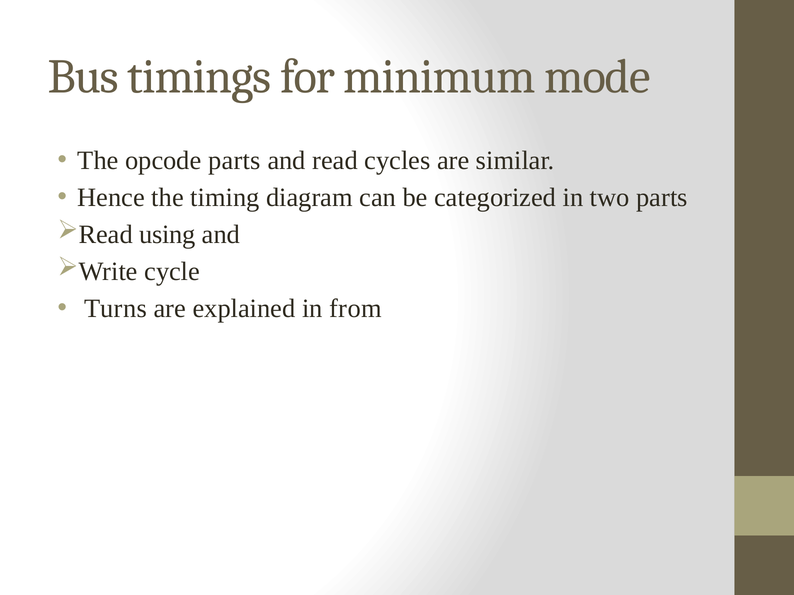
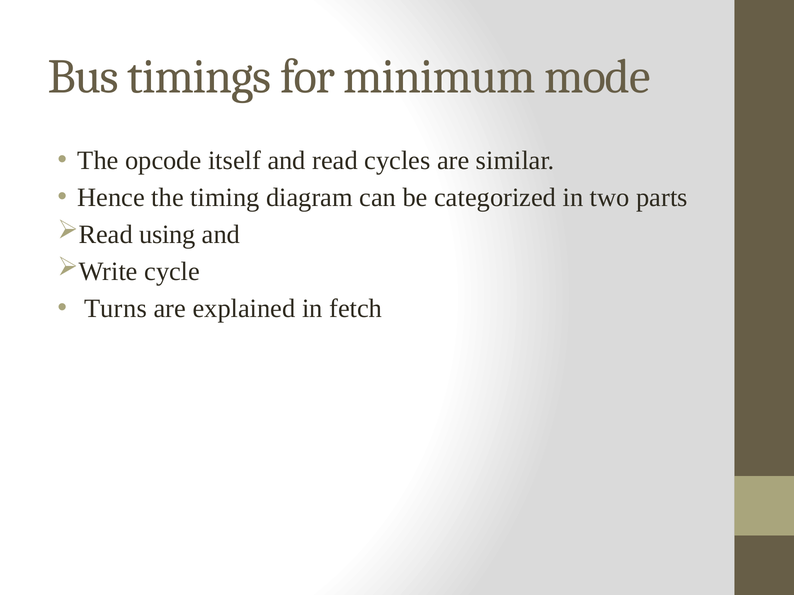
opcode parts: parts -> itself (235, 161)
from: from -> fetch (356, 309)
